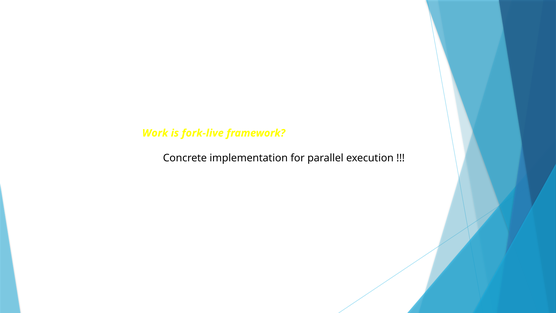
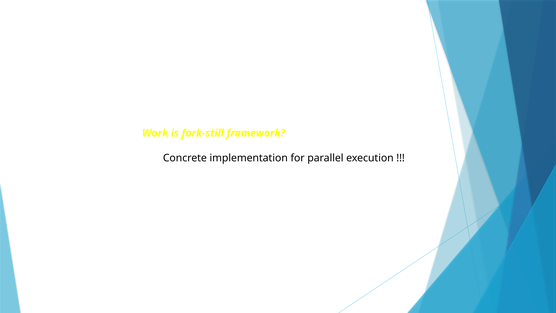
fork-live: fork-live -> fork-still (203, 133)
